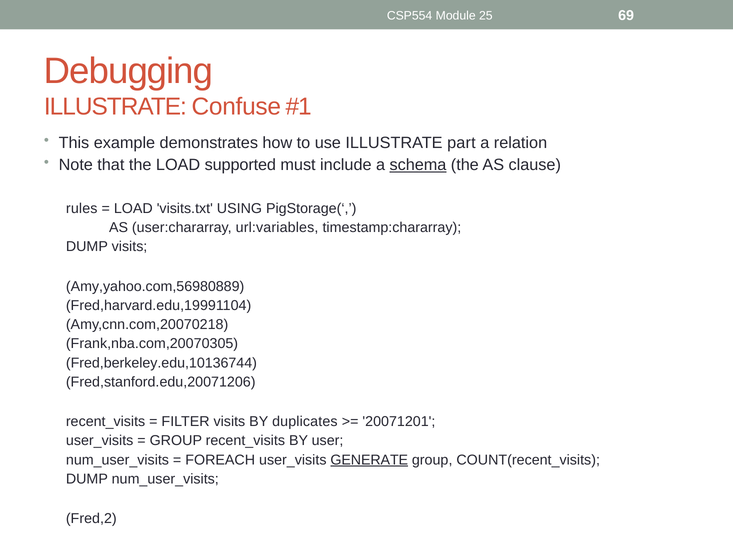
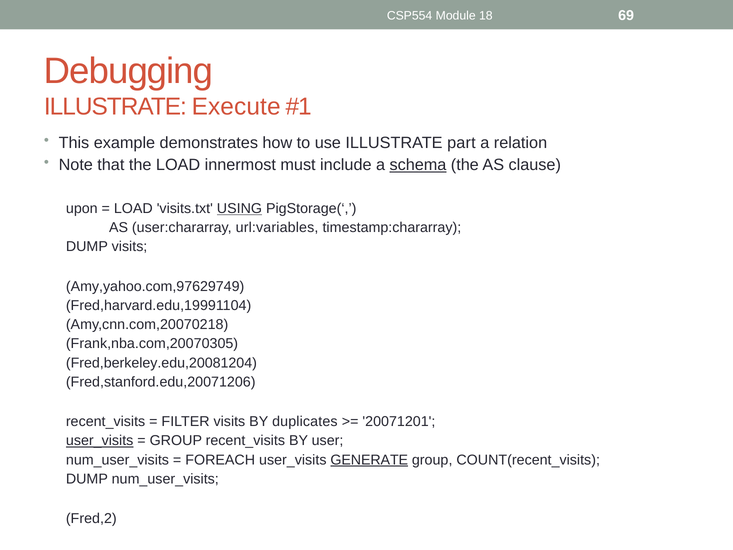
25: 25 -> 18 (486, 15)
Confuse: Confuse -> Execute (236, 107)
supported: supported -> innermost (240, 165)
rules: rules -> upon (82, 209)
USING underline: none -> present (239, 209)
Amy,yahoo.com,56980889: Amy,yahoo.com,56980889 -> Amy,yahoo.com,97629749 (155, 286)
Fred,berkeley.edu,10136744: Fred,berkeley.edu,10136744 -> Fred,berkeley.edu,20081204 (161, 363)
user_visits underline: none -> present (100, 441)
